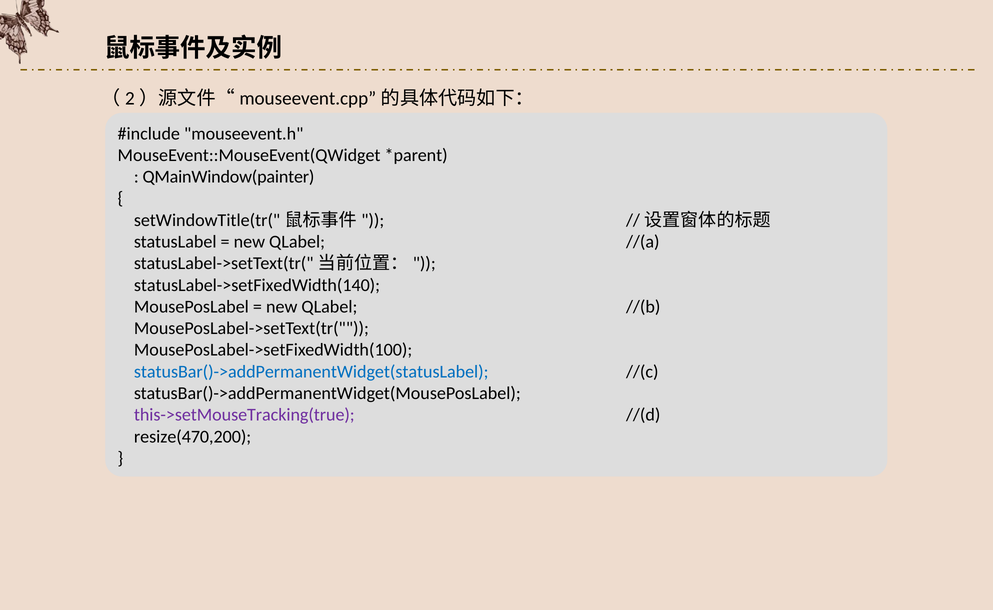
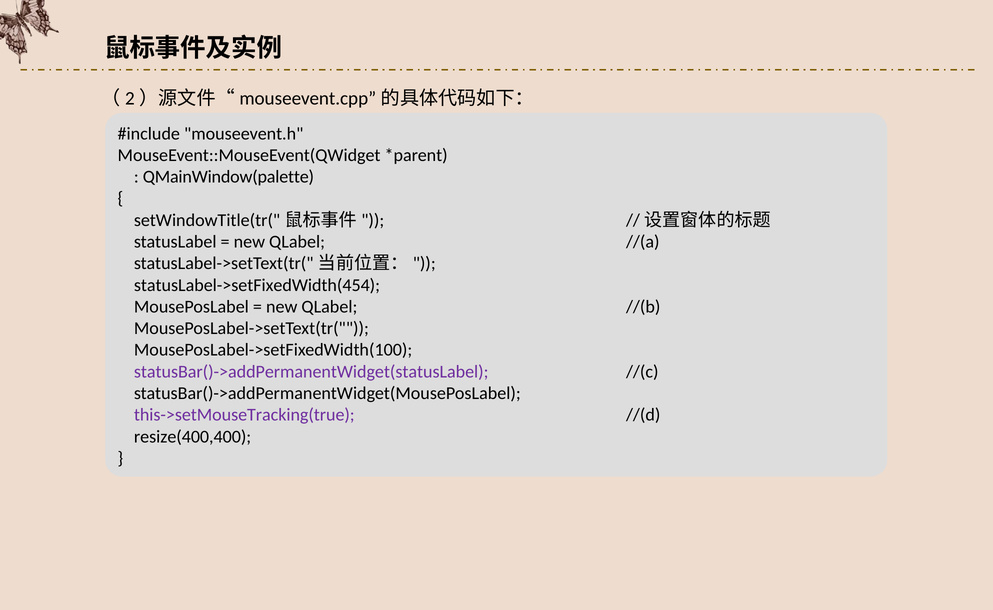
QMainWindow(painter: QMainWindow(painter -> QMainWindow(palette (228, 177)
statusLabel->setFixedWidth(140: statusLabel->setFixedWidth(140 -> statusLabel->setFixedWidth(454 (257, 285)
statusBar()->addPermanentWidget(statusLabel colour: blue -> purple (311, 372)
resize(470,200: resize(470,200 -> resize(400,400 (193, 437)
